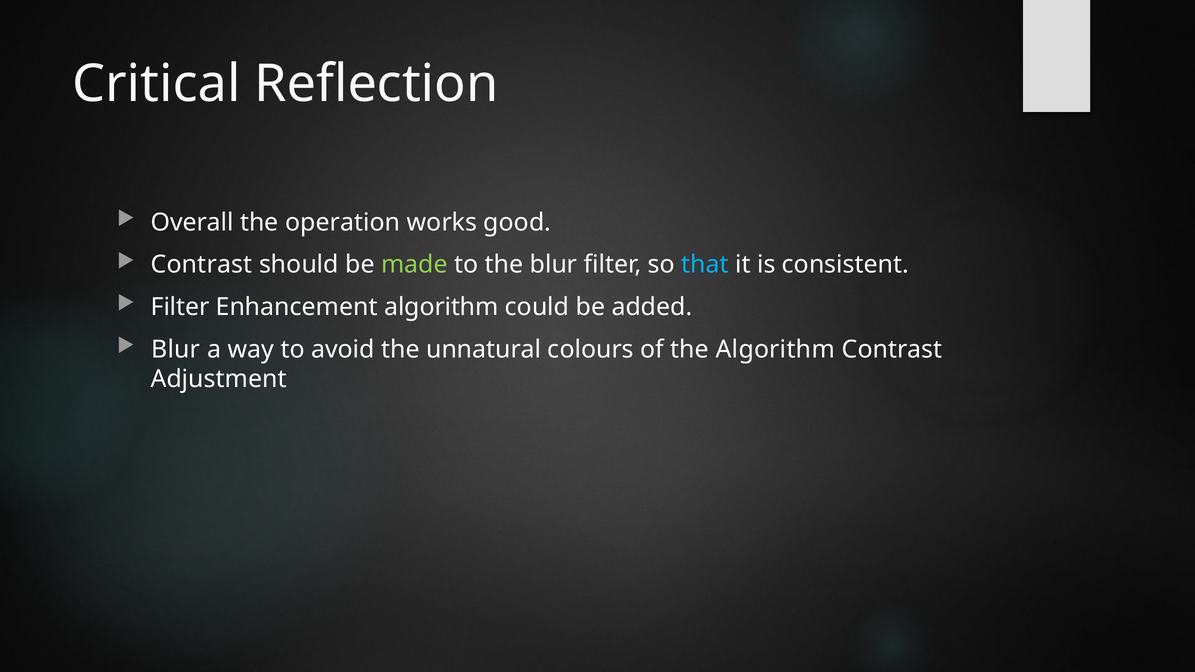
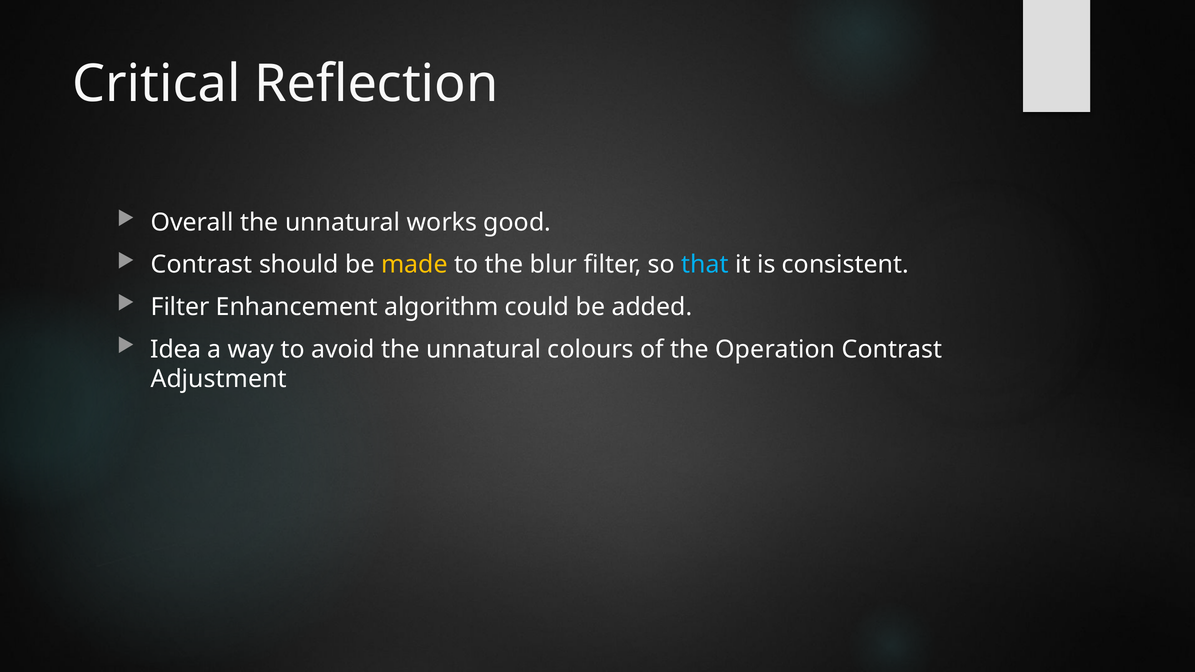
Overall the operation: operation -> unnatural (343, 222)
made colour: light green -> yellow (414, 265)
Blur: Blur -> Idea (176, 349)
the Algorithm: Algorithm -> Operation (775, 349)
